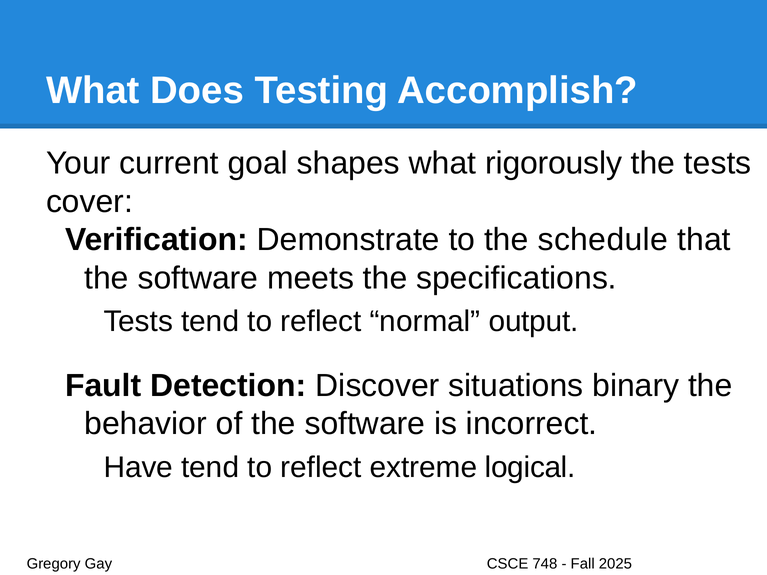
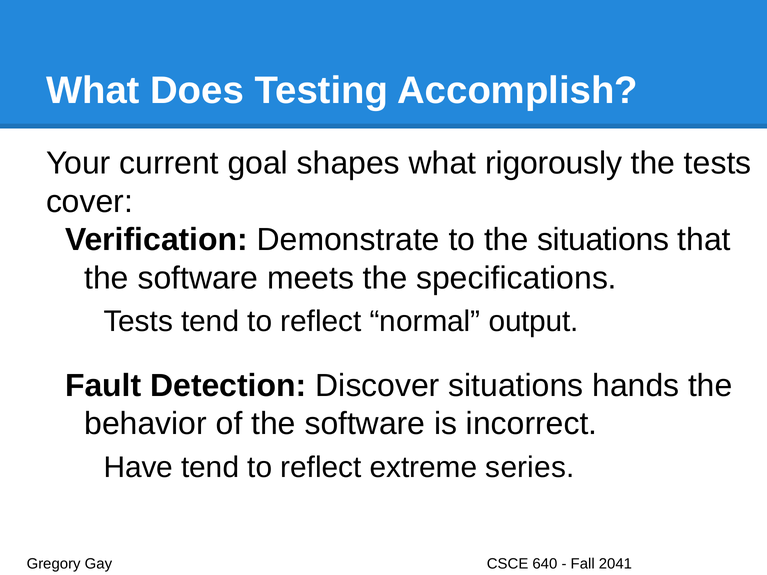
the schedule: schedule -> situations (603, 240)
binary: binary -> hands (636, 386)
logical: logical -> series (530, 467)
748: 748 -> 640 (545, 564)
2025: 2025 -> 2041 (615, 564)
